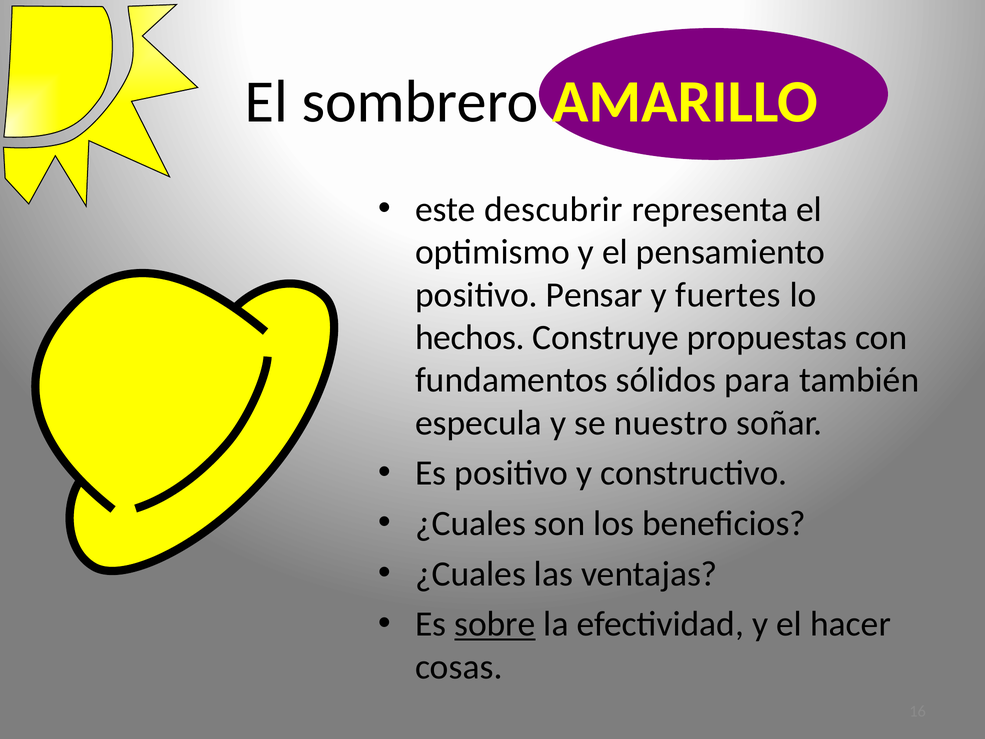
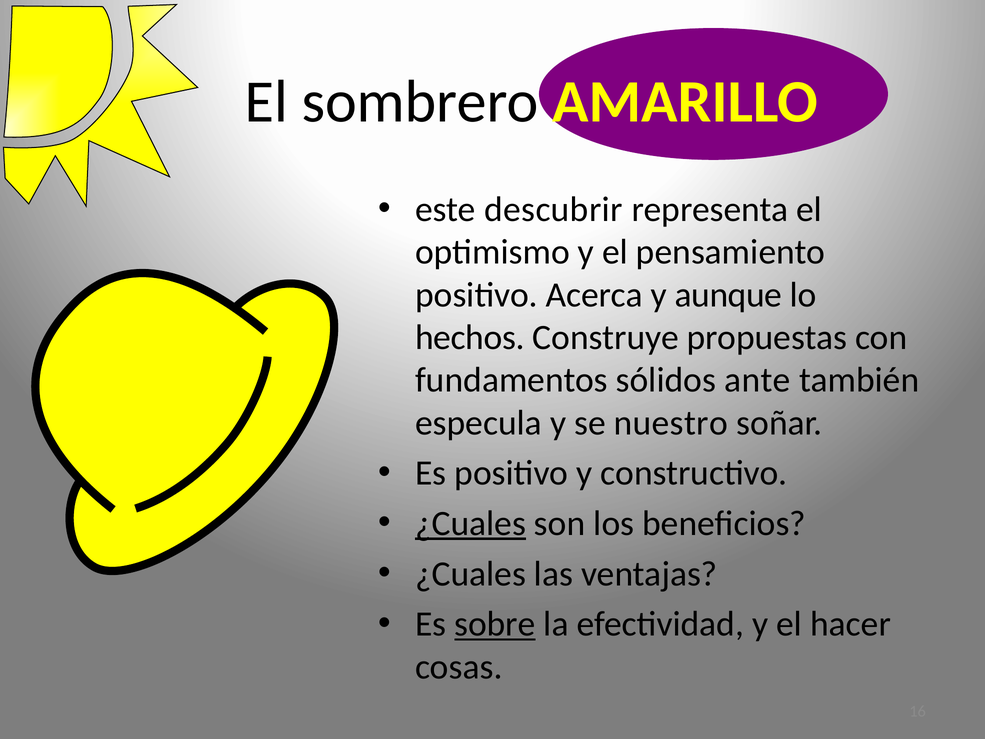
Pensar: Pensar -> Acerca (594, 295)
fuertes: fuertes -> aunque (728, 295)
para: para -> ante (757, 380)
¿Cuales underline: none -> present (471, 523)
